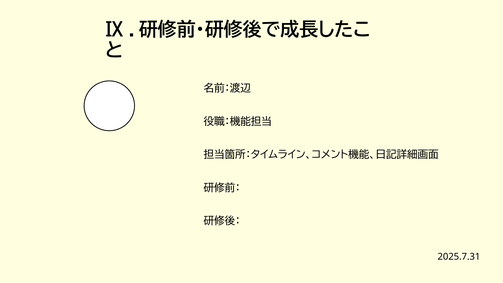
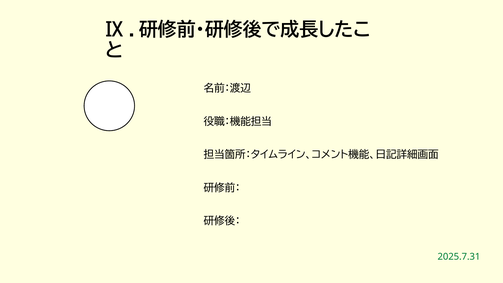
2025.7.31 colour: black -> green (459, 257)
